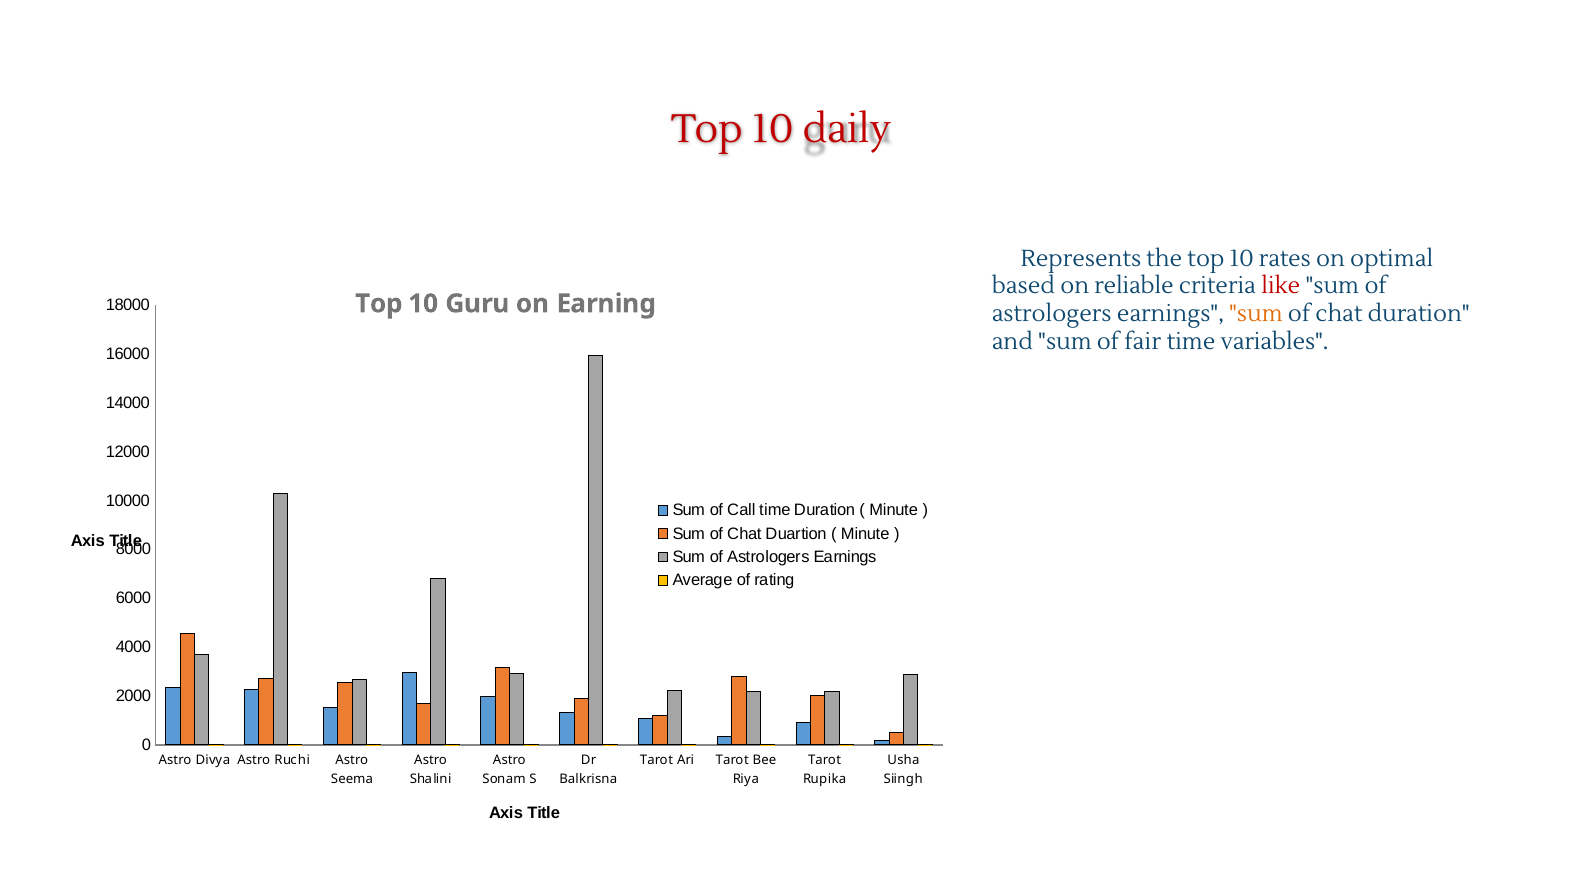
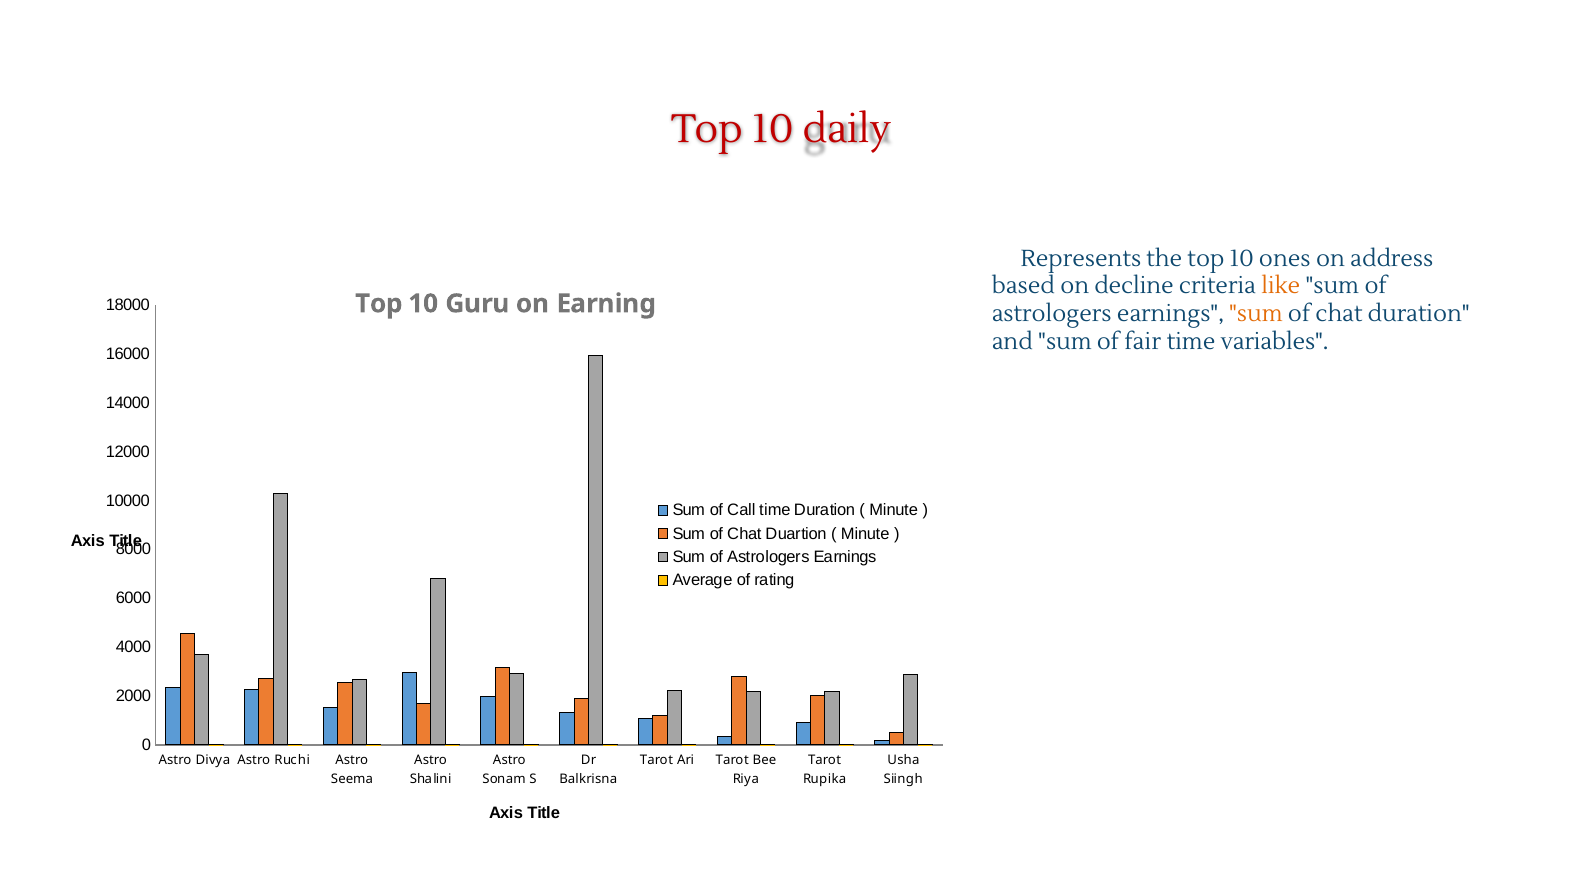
rates: rates -> ones (1285, 259)
optimal: optimal -> address (1392, 259)
reliable: reliable -> decline (1134, 286)
like colour: red -> orange (1281, 286)
